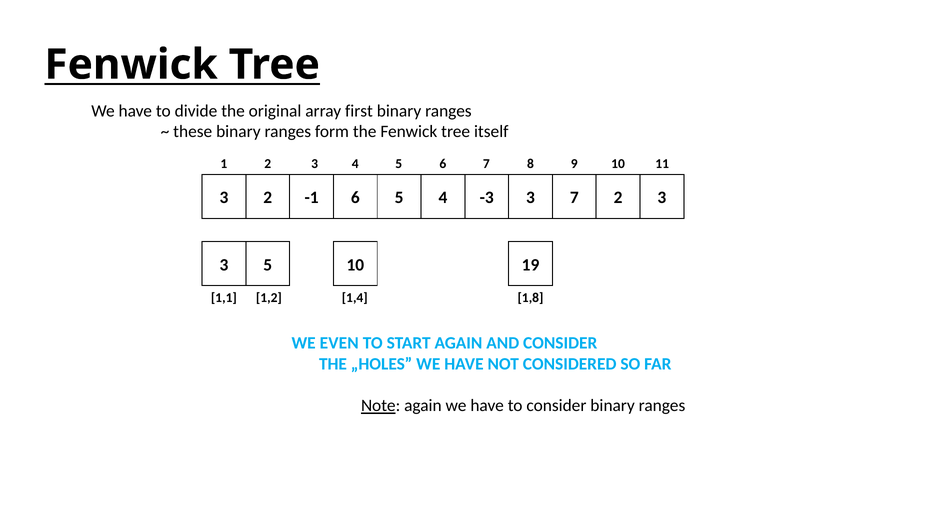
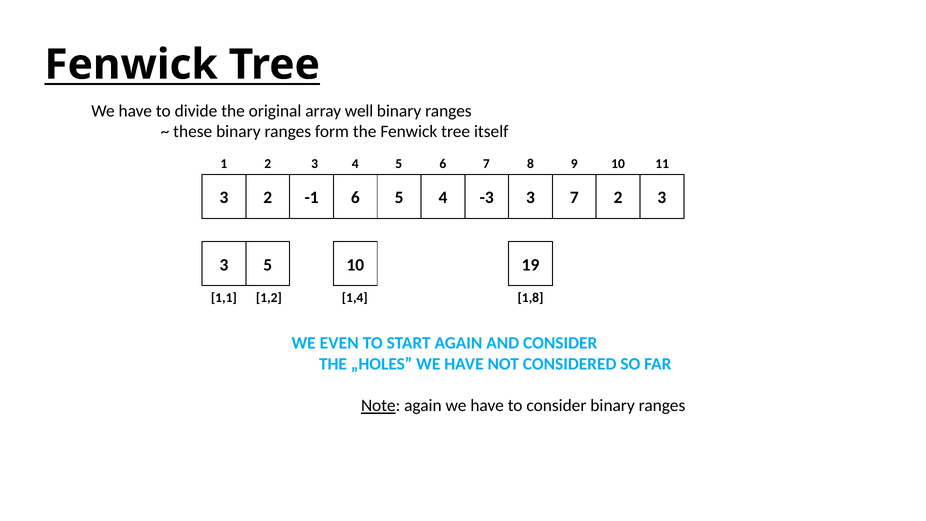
first: first -> well (359, 111)
